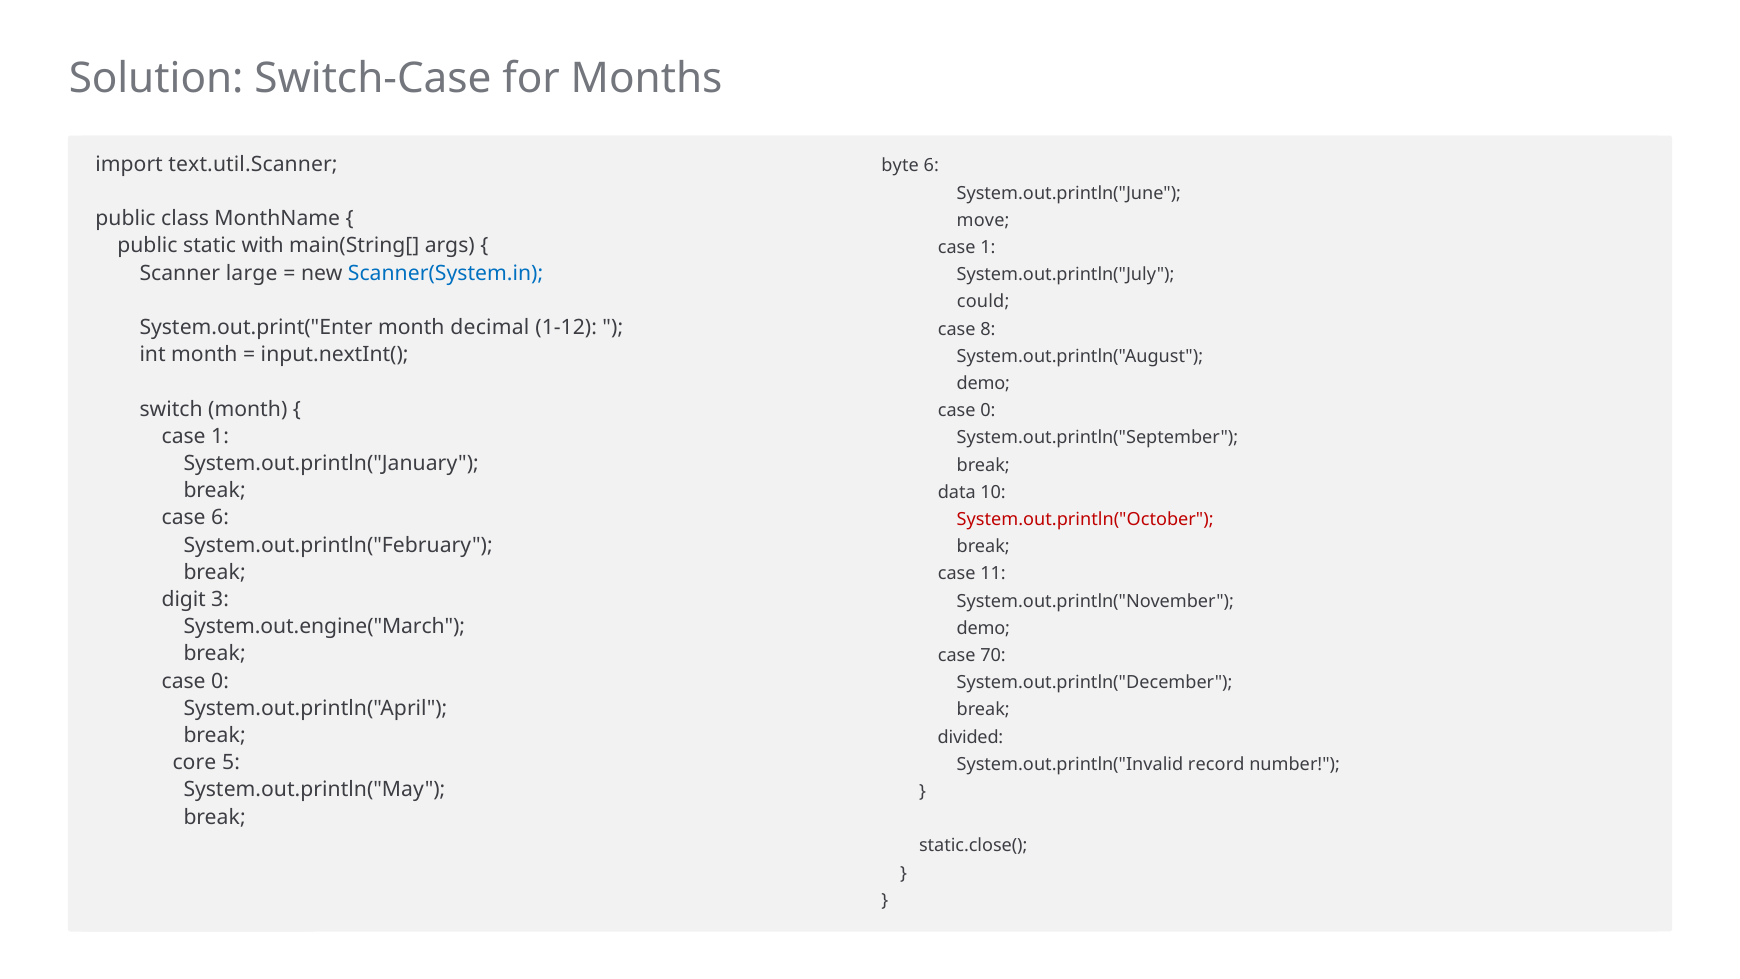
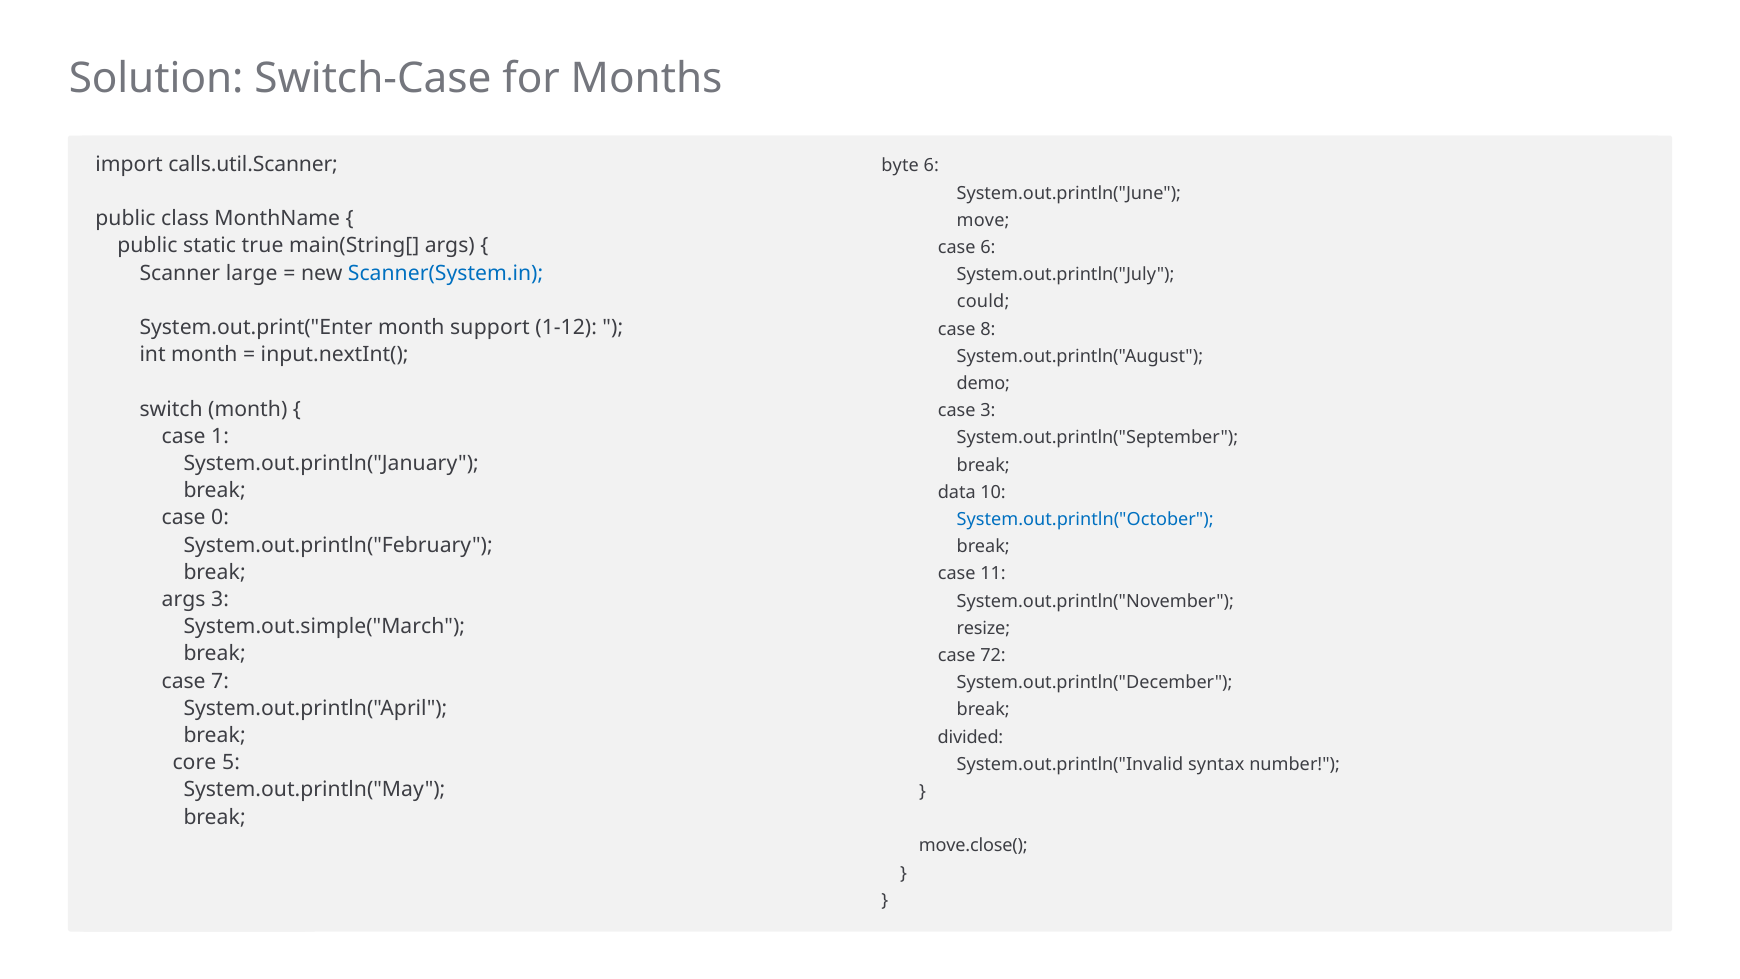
text.util.Scanner: text.util.Scanner -> calls.util.Scanner (253, 164)
with: with -> true (263, 246)
1: 1 -> 6 (988, 248)
decimal: decimal -> support (490, 327)
0: 0 -> 3 (988, 411)
case 6: 6 -> 0 (220, 518)
System.out.println("October colour: red -> blue (1085, 519)
digit: digit -> args (184, 599)
System.out.engine("March: System.out.engine("March -> System.out.simple("March (324, 627)
demo: demo -> resize (983, 628)
70: 70 -> 72 (993, 655)
0: 0 -> 7 (220, 681)
record: record -> syntax (1216, 764)
static.close(: static.close( -> move.close( (973, 846)
